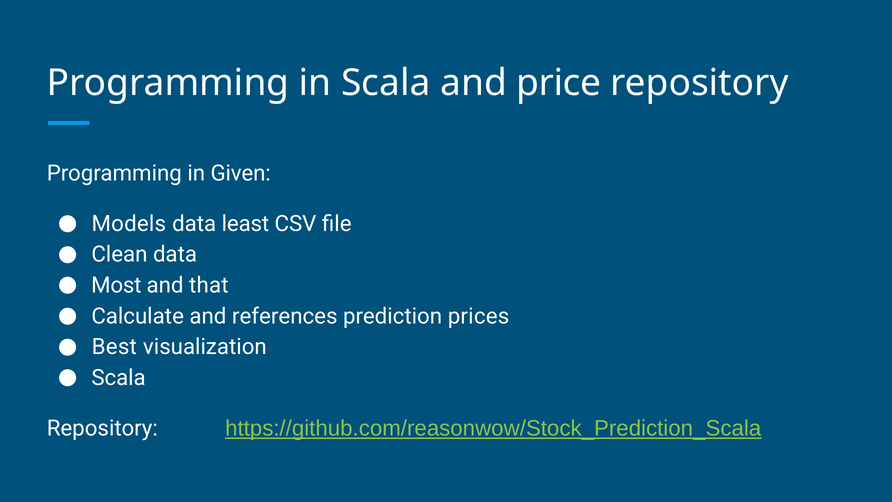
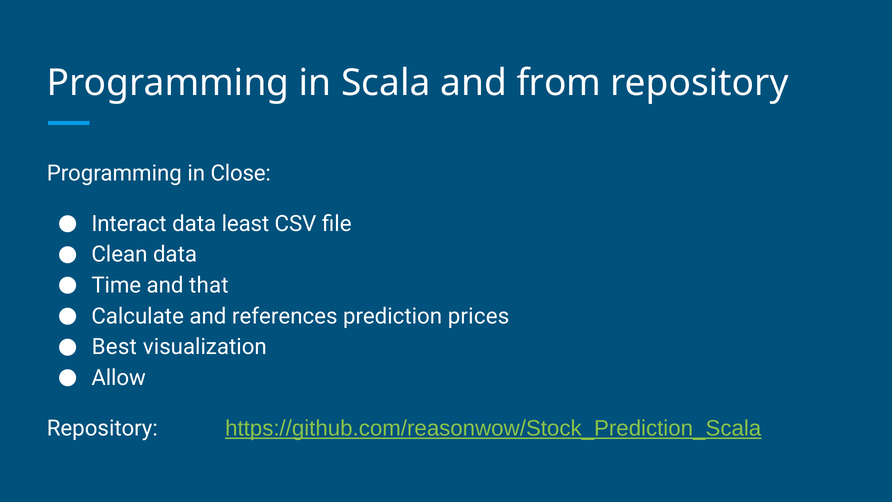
price: price -> from (559, 83)
Given: Given -> Close (241, 173)
Models: Models -> Interact (129, 224)
Most: Most -> Time (116, 285)
Scala: Scala -> Allow (119, 378)
